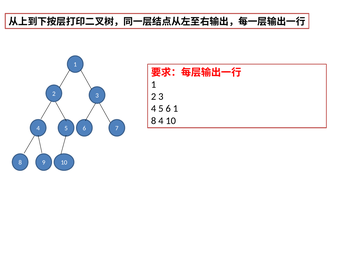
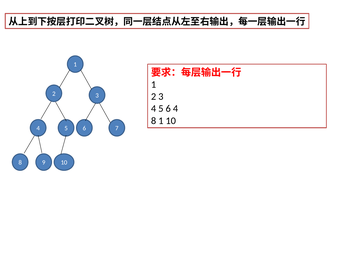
6 1: 1 -> 4 (176, 109)
8 4: 4 -> 1 (161, 121)
